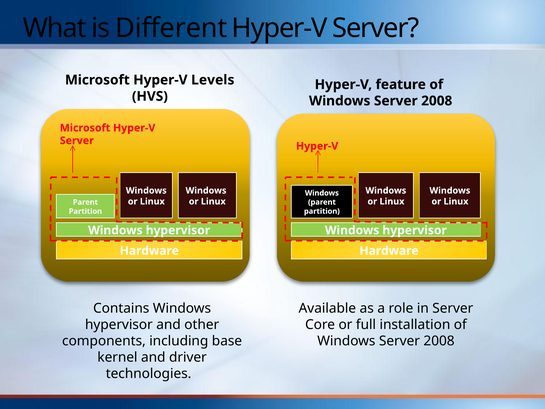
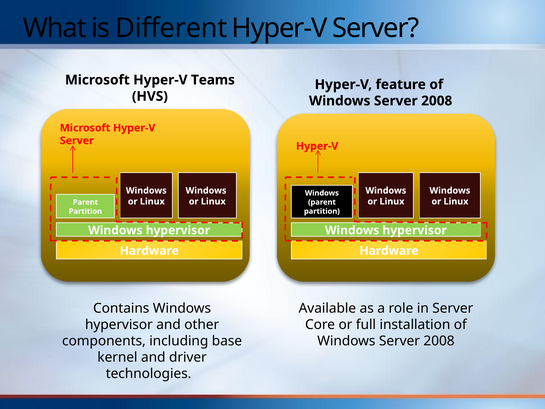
Levels: Levels -> Teams (213, 80)
